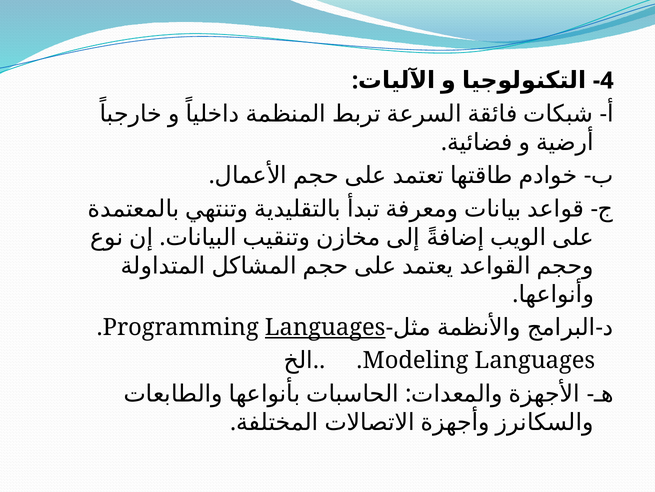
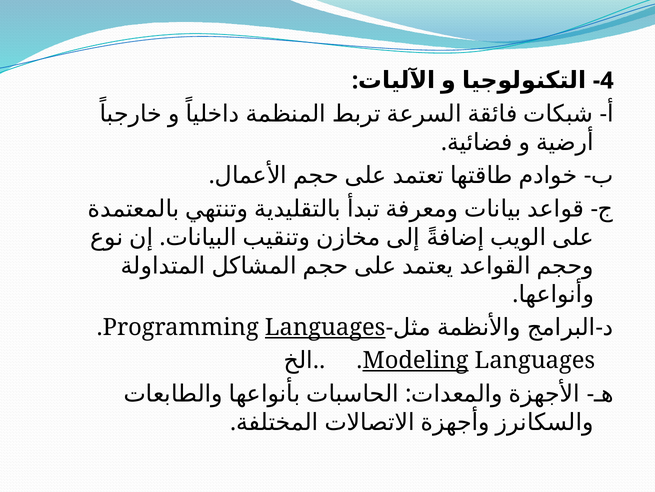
Modeling underline: none -> present (416, 360)
